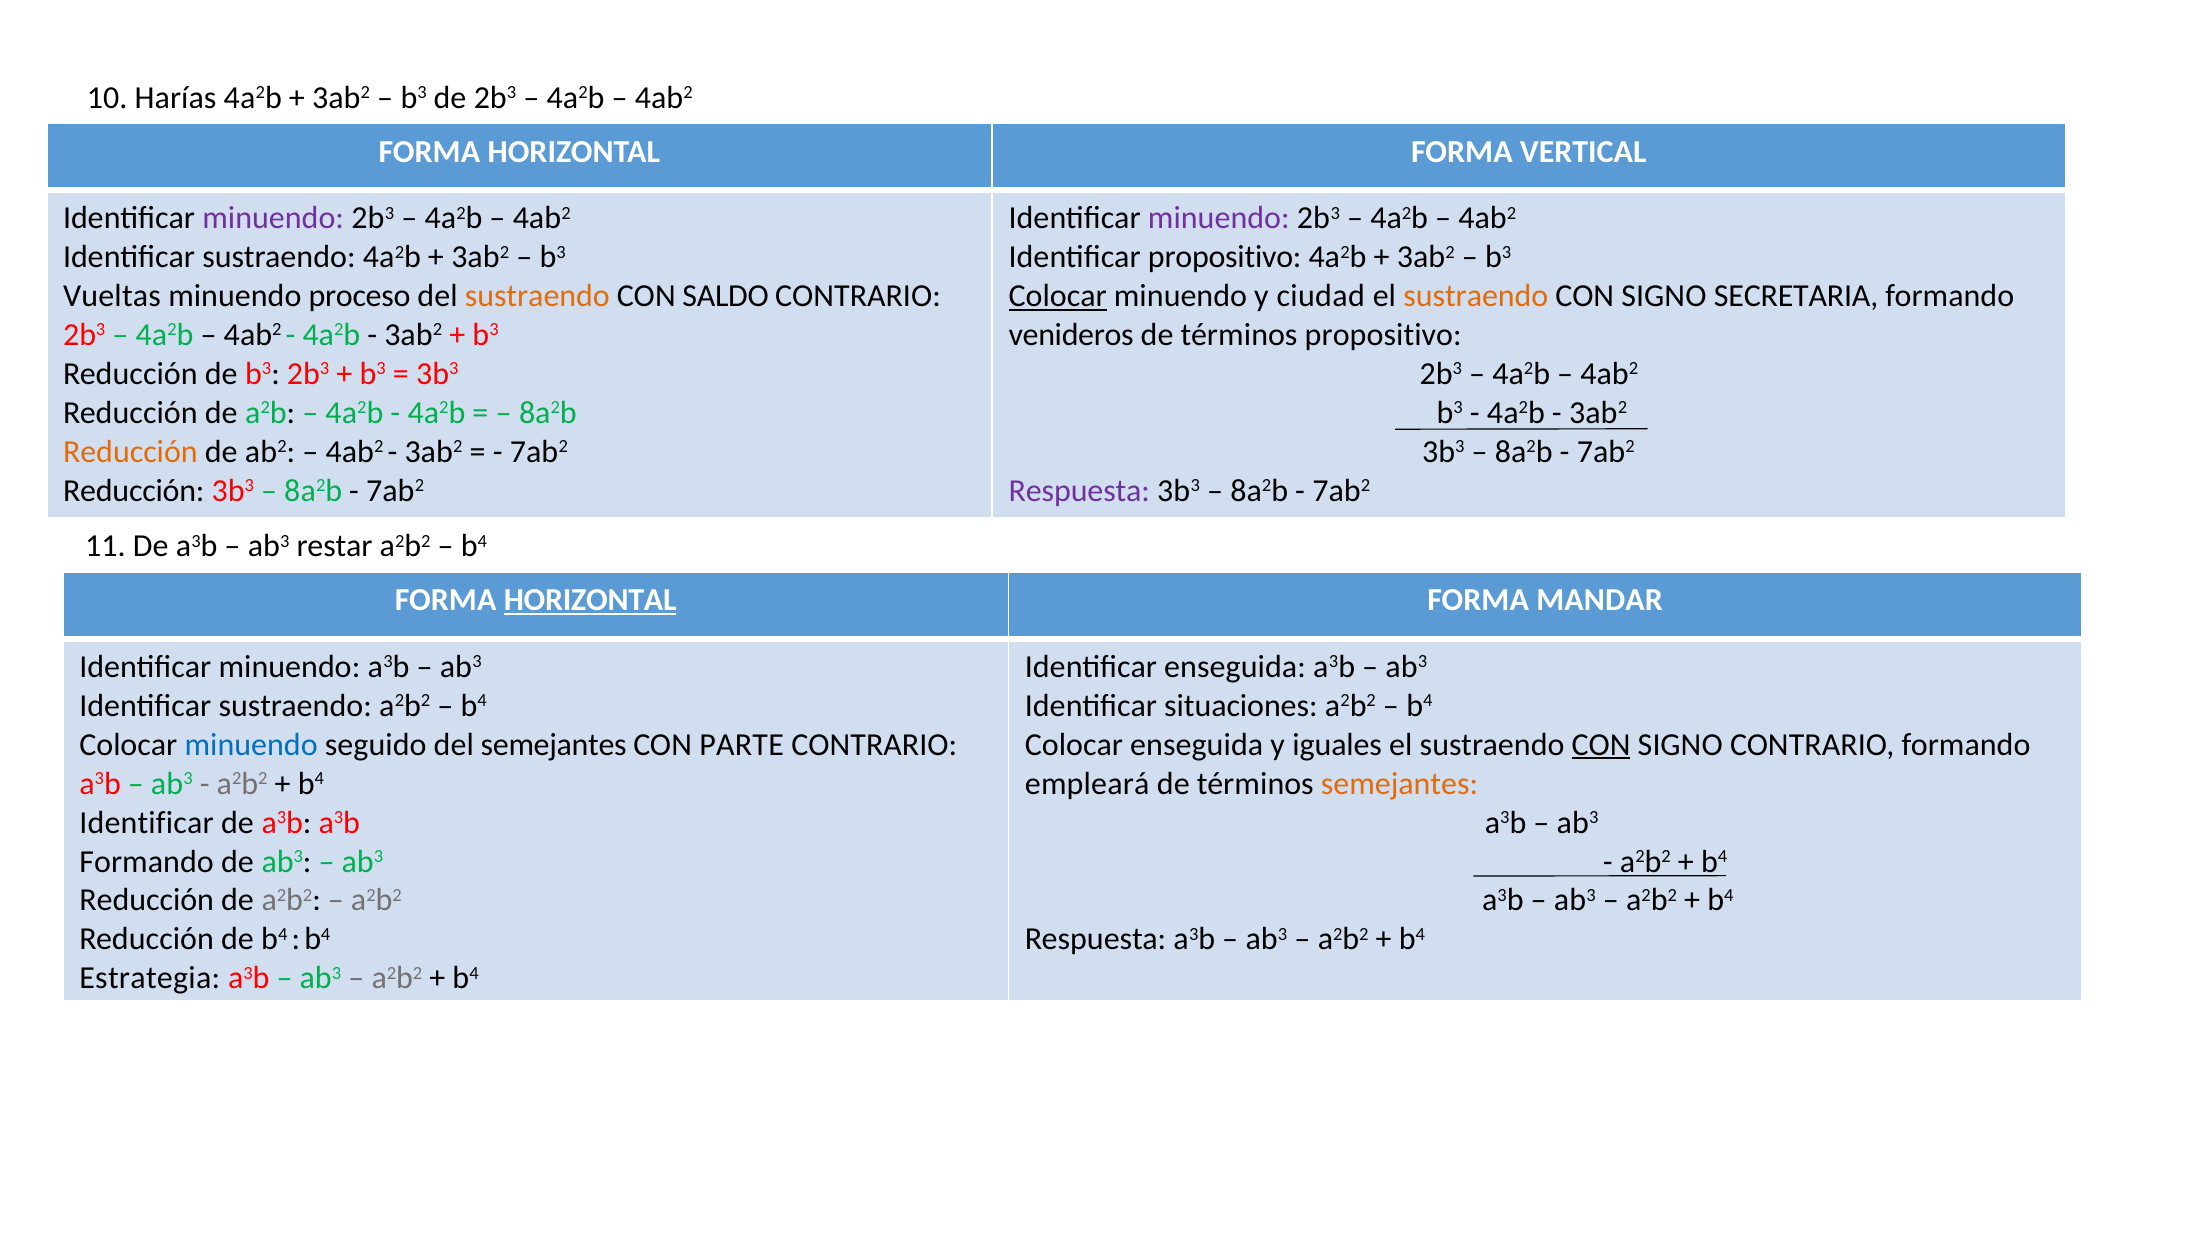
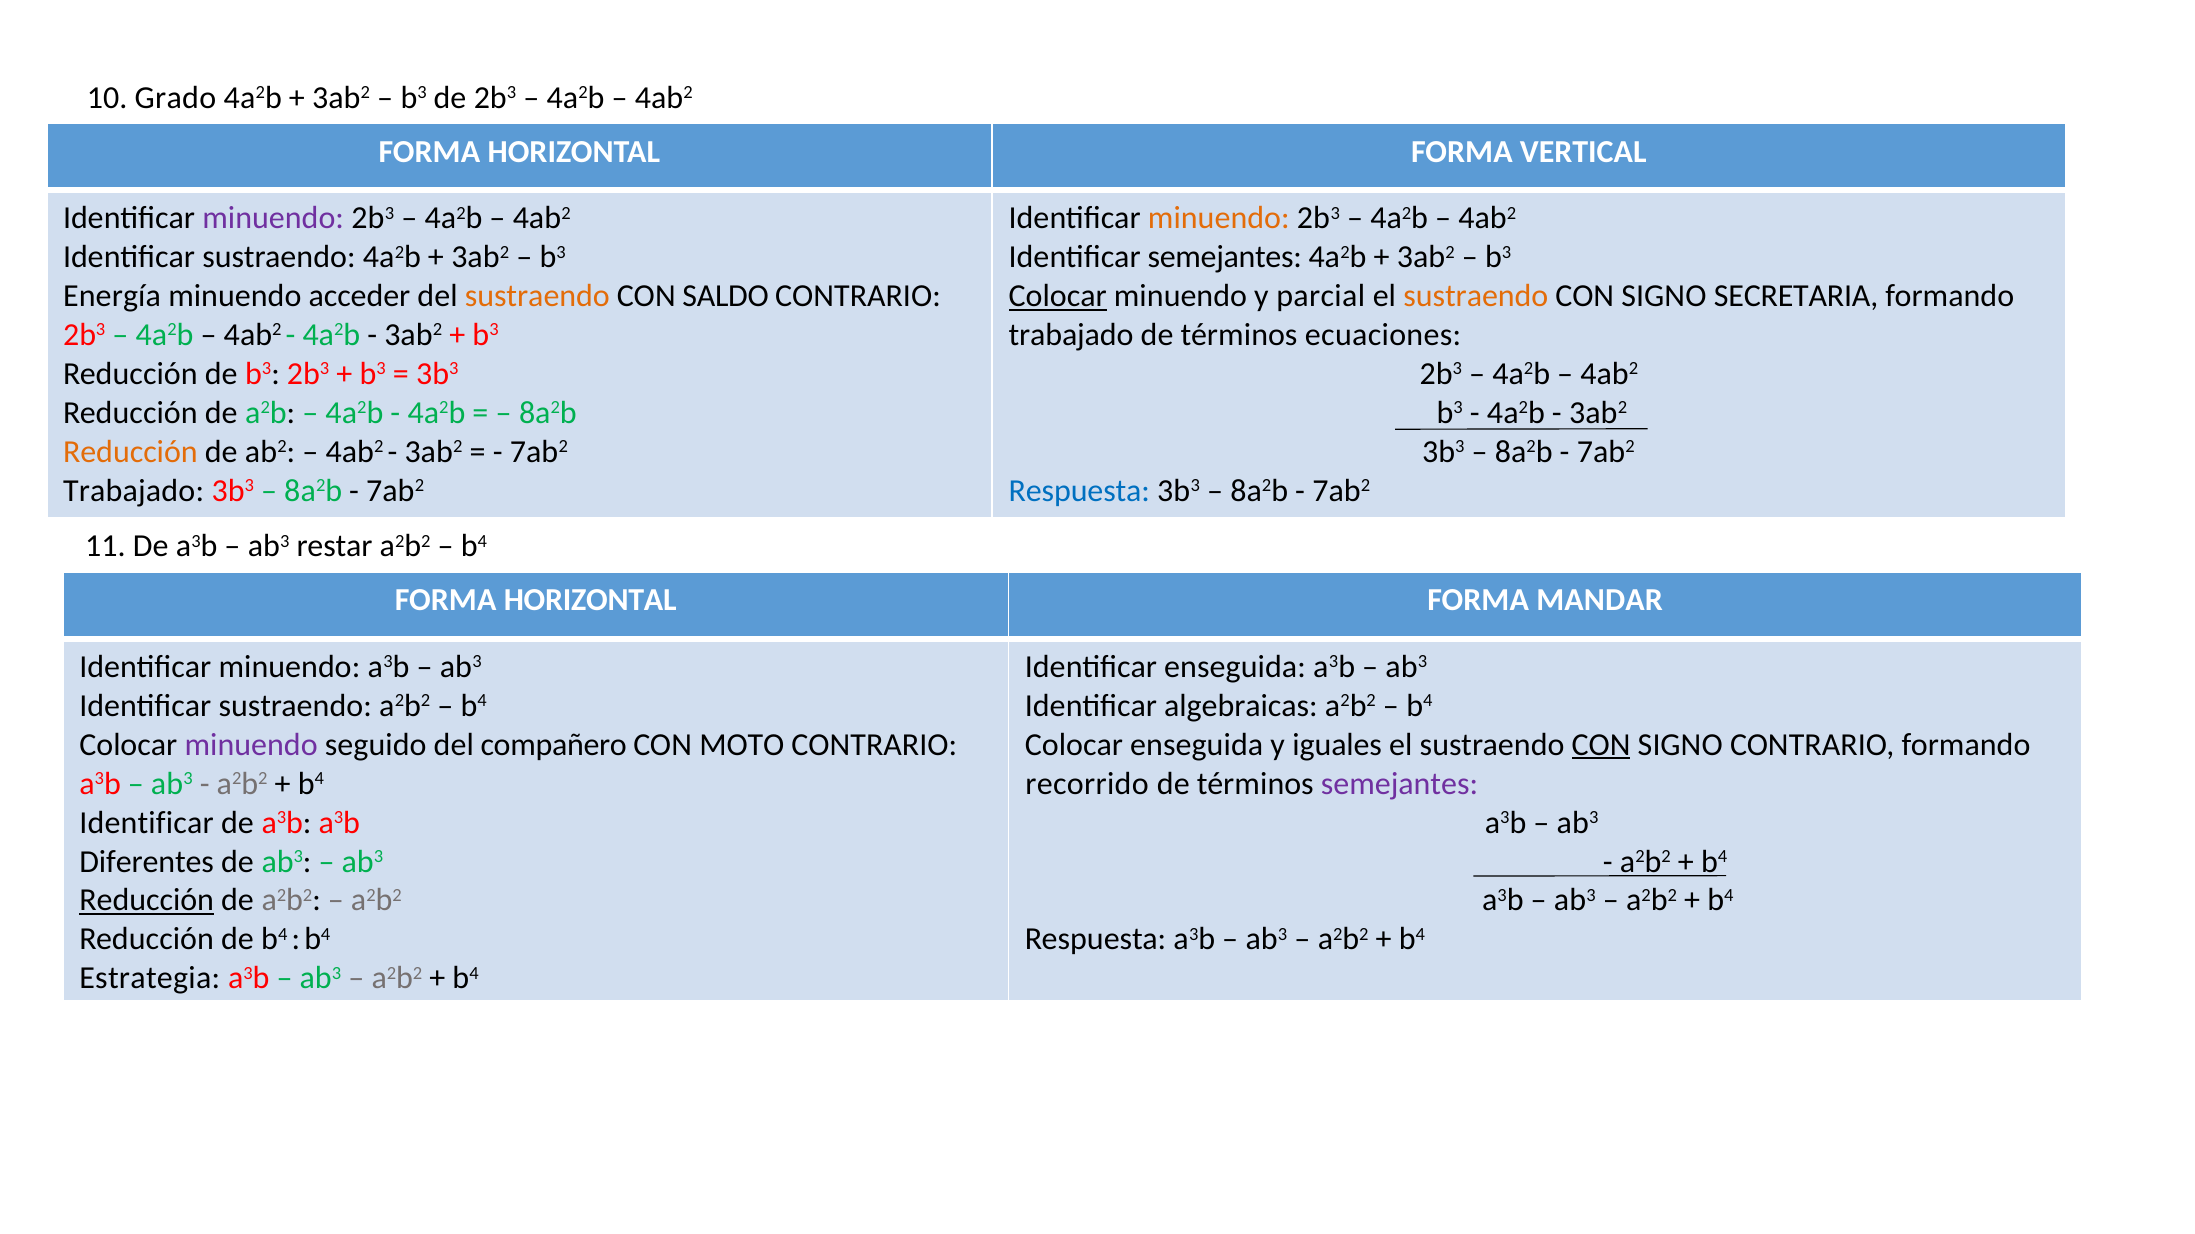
Harías: Harías -> Grado (175, 98)
minuendo colour: purple -> orange (1219, 218)
Identificar propositivo: propositivo -> semejantes (1225, 257)
Vueltas: Vueltas -> Energía (112, 296)
proceso: proceso -> acceder (359, 296)
ciudad: ciudad -> parcial (1321, 296)
venideros: venideros -> trabajado (1071, 335)
términos propositivo: propositivo -> ecuaciones (1383, 335)
Reducción: Reducción -> Trabajado (134, 491)
Respuesta colour: purple -> blue (1079, 491)
HORIZONTAL underline: present -> none (590, 600)
situaciones: situaciones -> algebraicas (1241, 706)
minuendo colour: blue -> purple (251, 745)
del semejantes: semejantes -> compañero (554, 745)
PARTE: PARTE -> MOTO (742, 745)
empleará: empleará -> recorrido (1087, 784)
semejantes colour: orange -> purple (1400, 784)
Formando: Formando -> Diferentes (147, 862)
Reducción underline: none -> present (147, 901)
